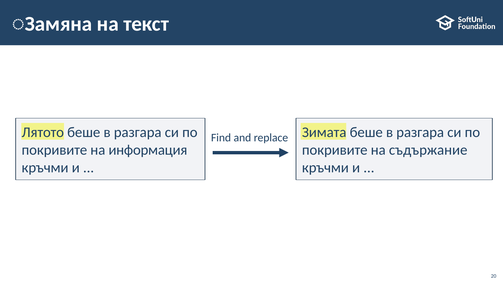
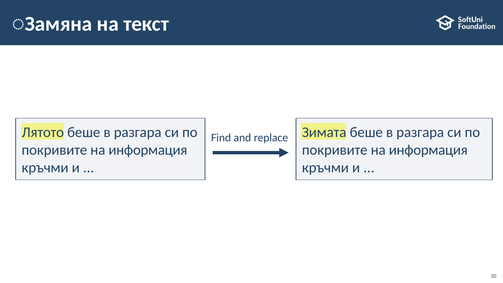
съдържание: съдържание -> информация (428, 150)
